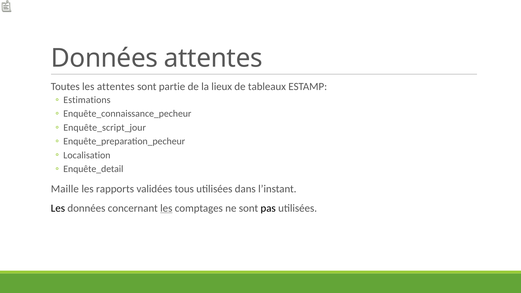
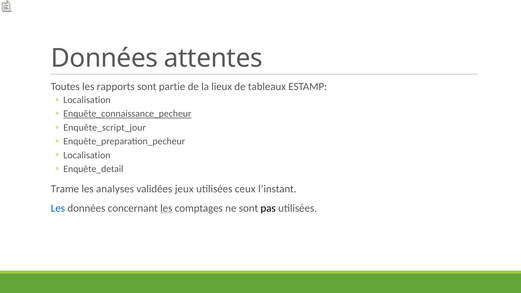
les attentes: attentes -> rapports (116, 87)
Estimations: Estimations -> Localisation (87, 100)
Enquête_connaissance_pecheur underline: none -> present (127, 114)
Maille: Maille -> Trame (65, 189)
rapports: rapports -> analyses (115, 189)
tous: tous -> jeux (184, 189)
dans: dans -> ceux (245, 189)
Les colour: black -> blue (58, 208)
